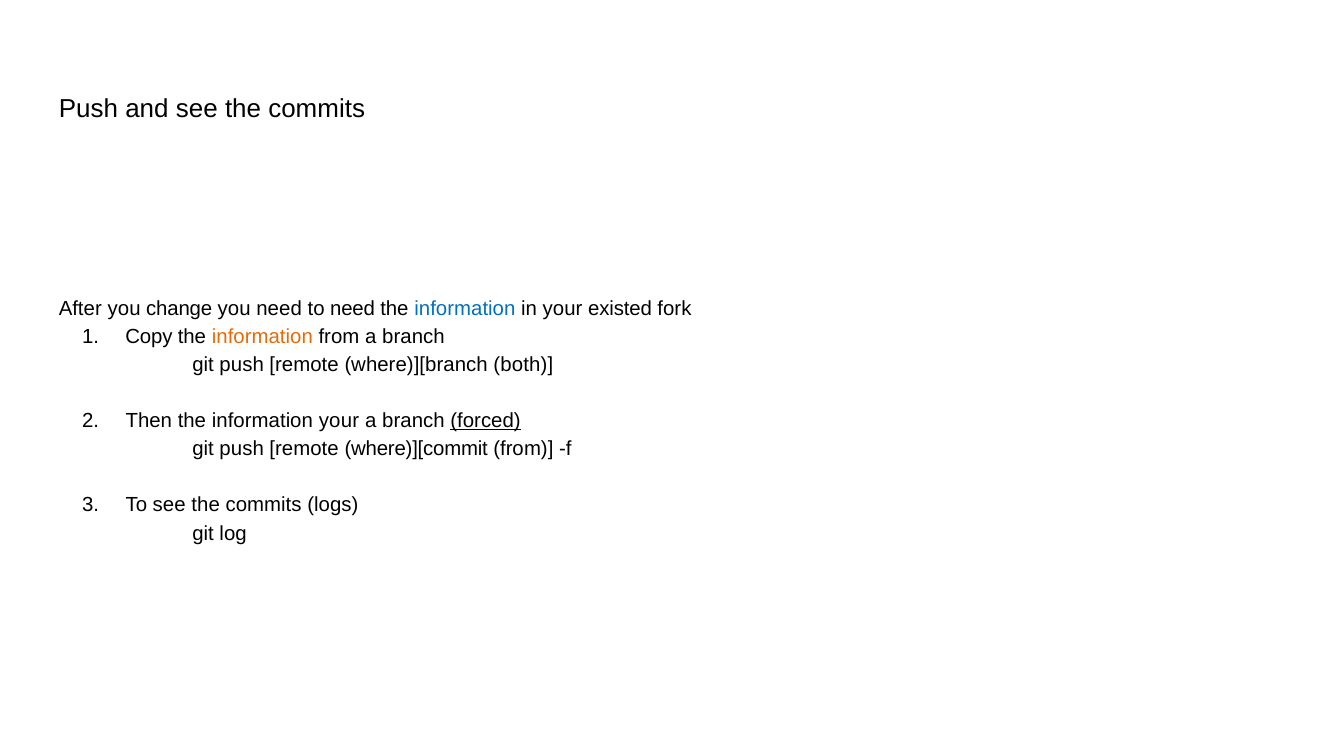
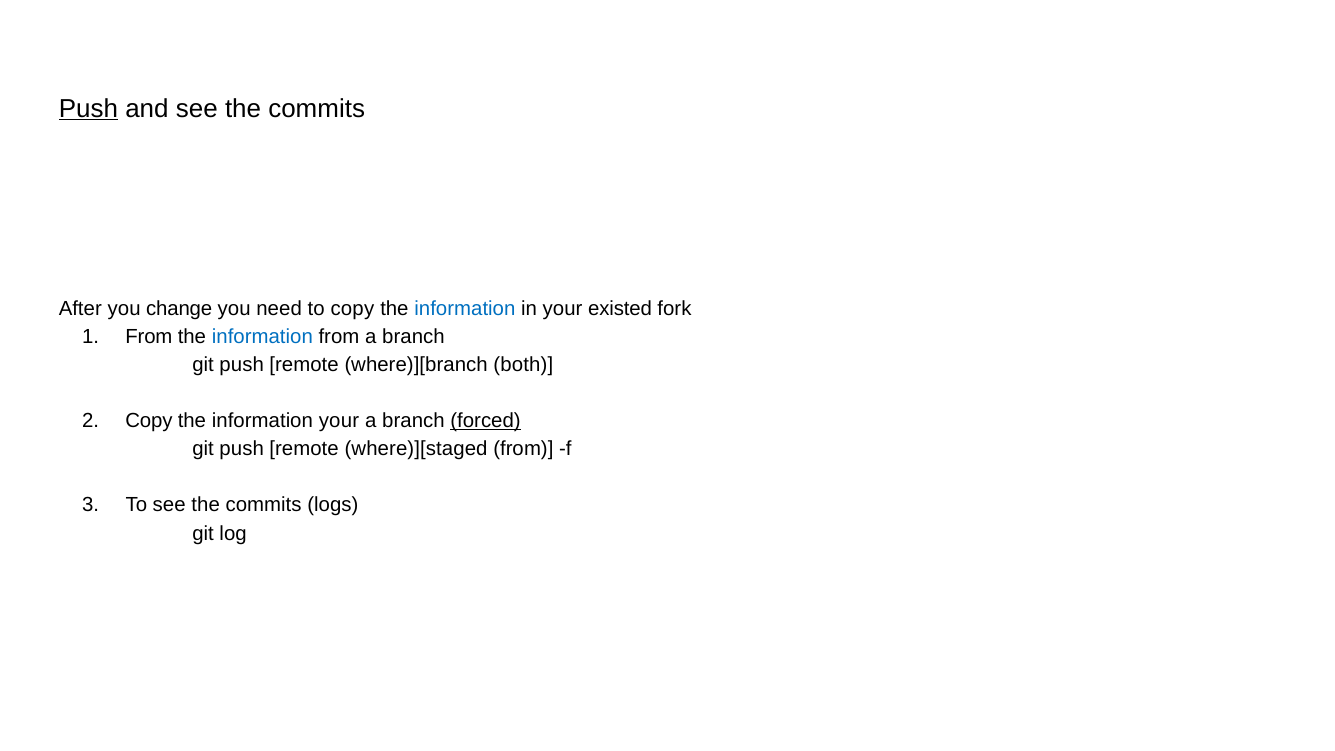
Push underline: none -> present (88, 109)
to need: need -> copy (352, 308)
Copy: Copy -> From (149, 336)
information colour: orange -> blue (262, 336)
Then: Then -> Copy (149, 421)
where)][commit: where)][commit -> where)][staged (416, 449)
